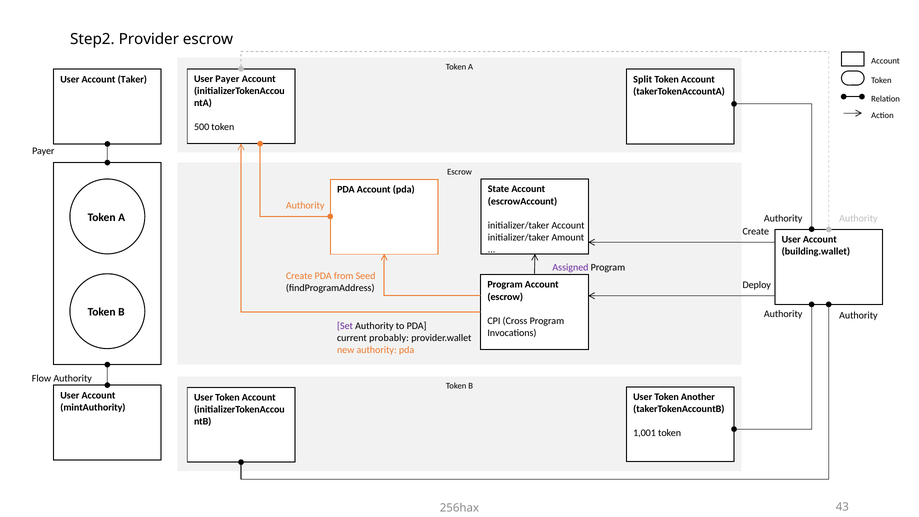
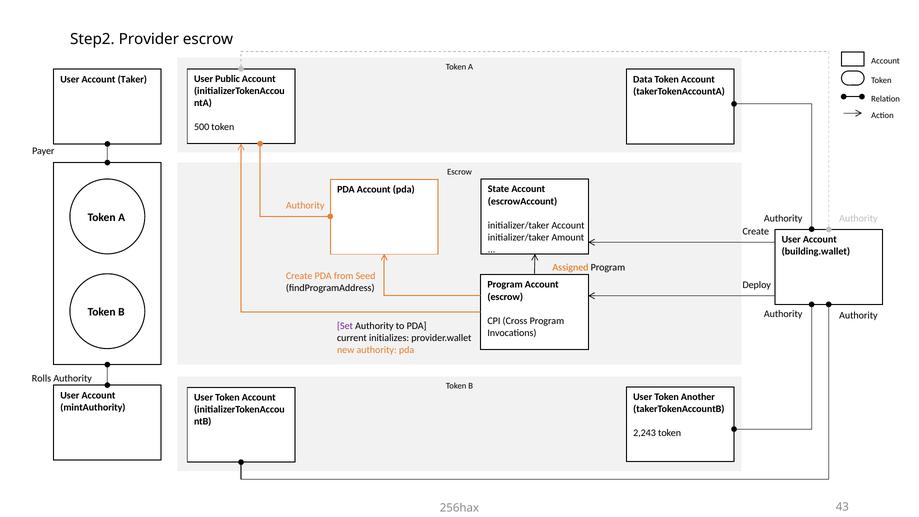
User Payer: Payer -> Public (227, 79)
Split: Split -> Data (643, 79)
Assigned colour: purple -> orange (570, 267)
probably: probably -> initializes (389, 338)
Flow: Flow -> Rolls (41, 379)
1,001: 1,001 -> 2,243 (645, 433)
